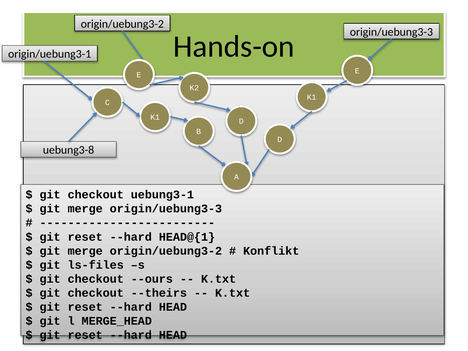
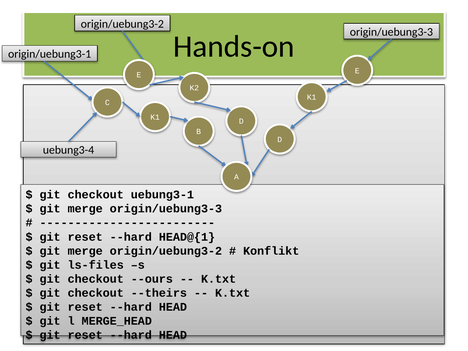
uebung3-8: uebung3-8 -> uebung3-4 (69, 150)
